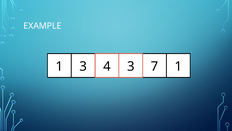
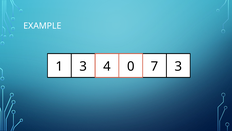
3 3: 3 -> 0 (131, 66)
1 1: 1 -> 3 (178, 66)
